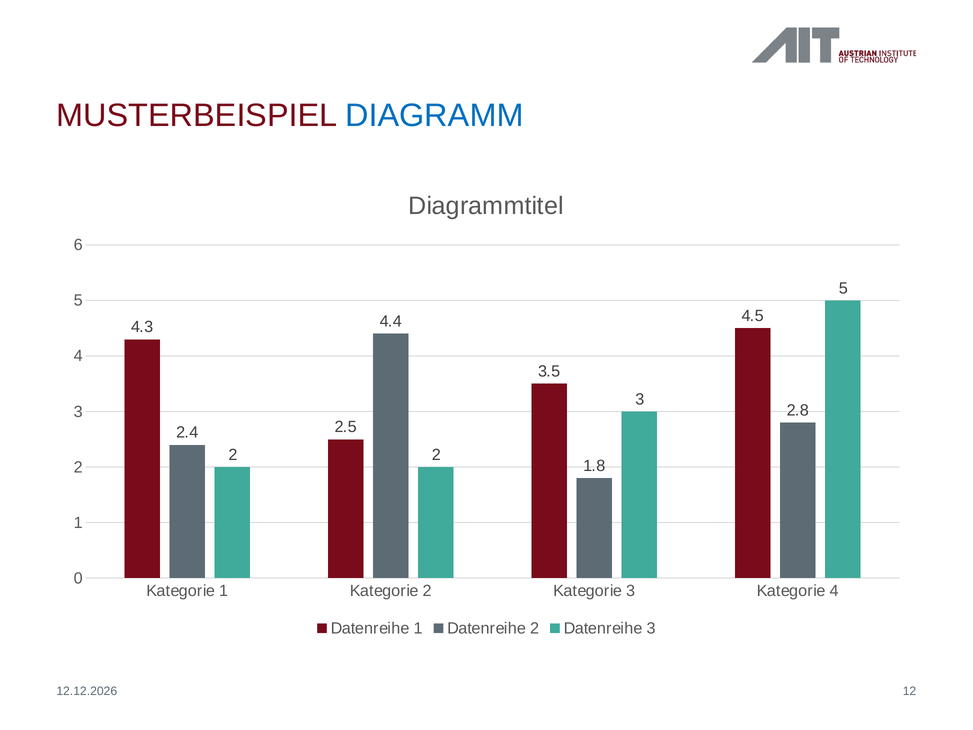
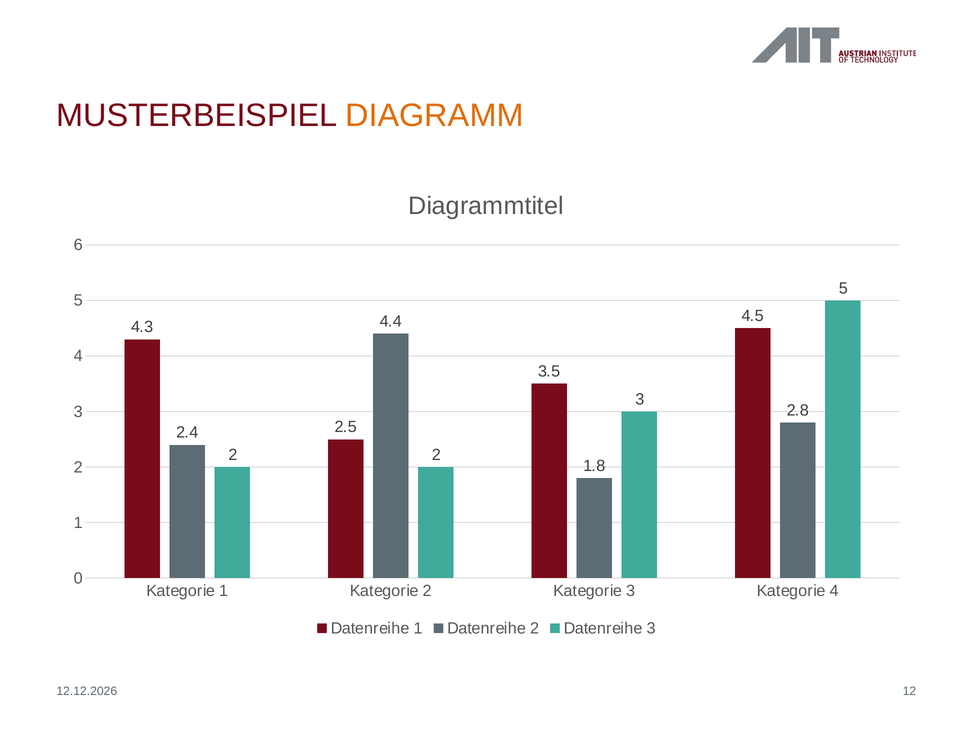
DIAGRAMM colour: blue -> orange (434, 116)
